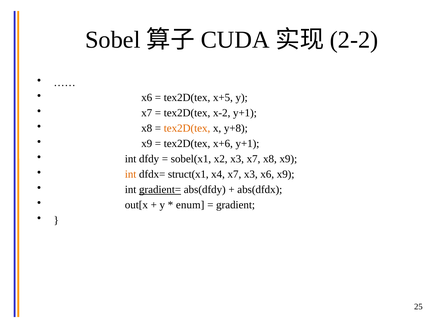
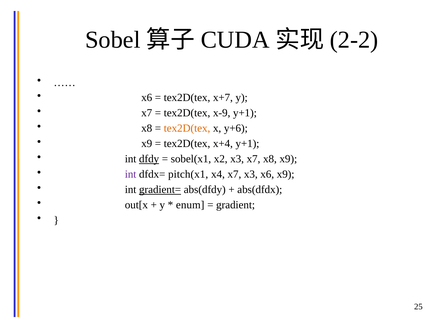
x+5: x+5 -> x+7 (223, 98)
x-2: x-2 -> x-9 (222, 113)
y+8: y+8 -> y+6 (236, 129)
x+6: x+6 -> x+4 (223, 144)
dfdy underline: none -> present (149, 159)
int colour: orange -> purple (131, 175)
struct(x1: struct(x1 -> pitch(x1 (188, 175)
